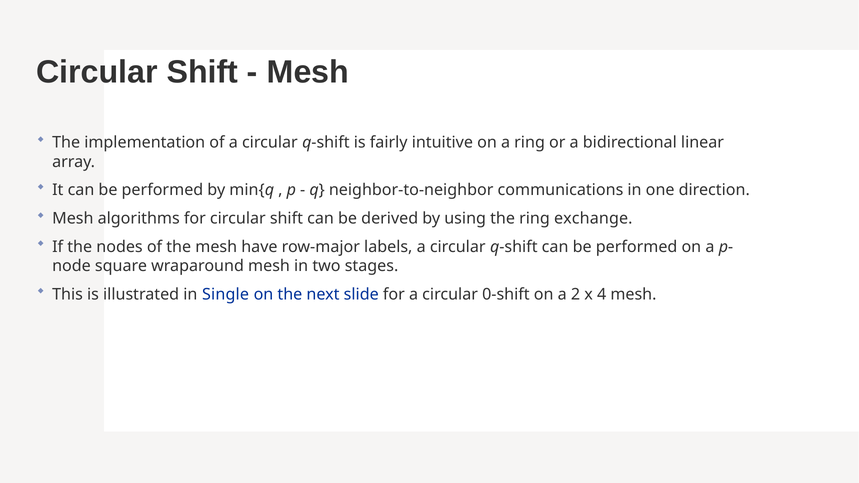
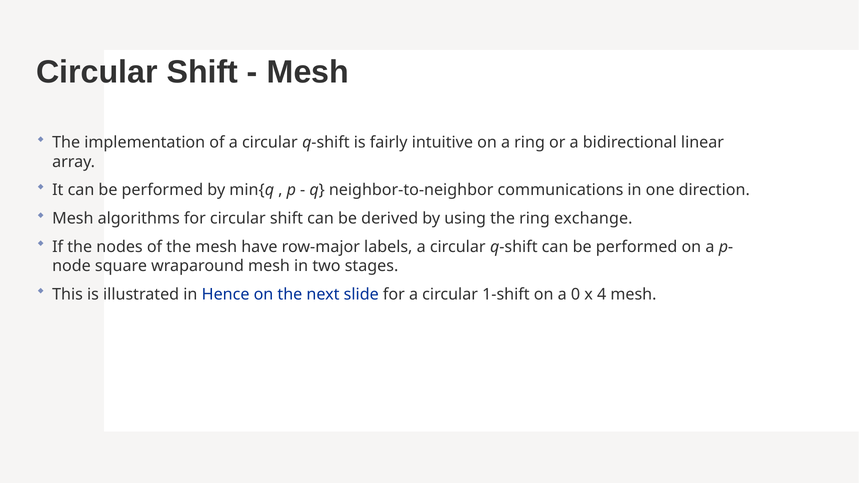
Single: Single -> Hence (226, 294)
0-shift: 0-shift -> 1-shift (506, 294)
2: 2 -> 0 (576, 294)
